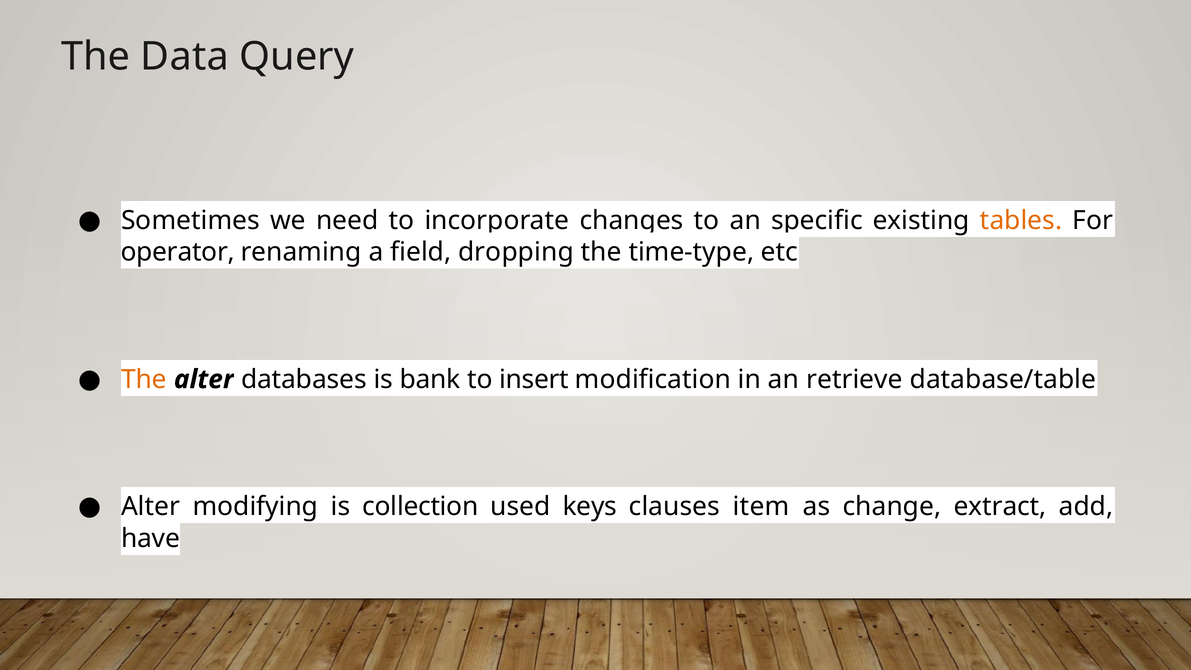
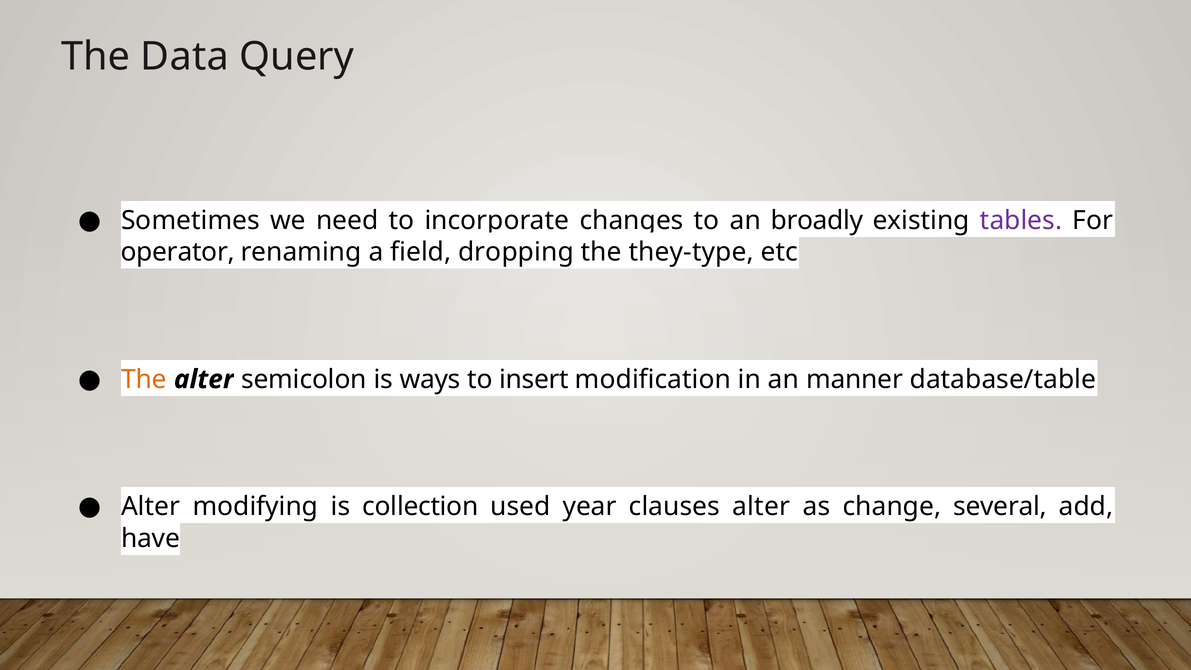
specific: specific -> broadly (817, 220)
tables colour: orange -> purple (1021, 220)
time-type: time-type -> they-type (691, 252)
databases: databases -> semicolon (304, 379)
bank: bank -> ways (430, 379)
retrieve: retrieve -> manner (855, 379)
keys: keys -> year (590, 507)
clauses item: item -> alter (761, 507)
extract: extract -> several (1000, 507)
